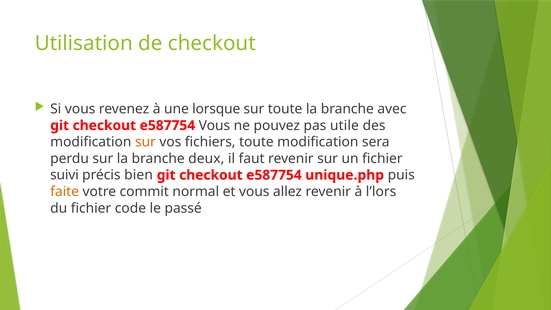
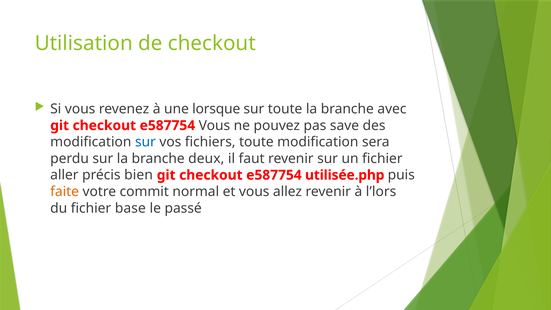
utile: utile -> save (344, 125)
sur colour: orange -> blue (145, 142)
suivi: suivi -> aller (64, 175)
unique.php: unique.php -> utilisée.php (345, 175)
code: code -> base (130, 208)
